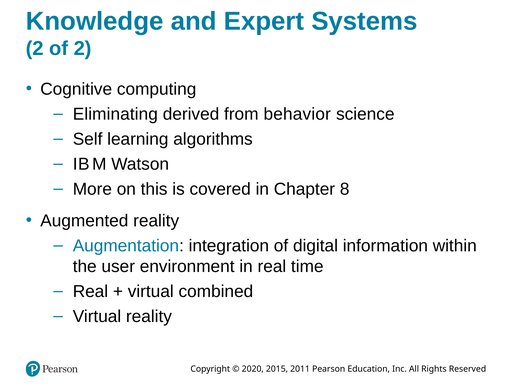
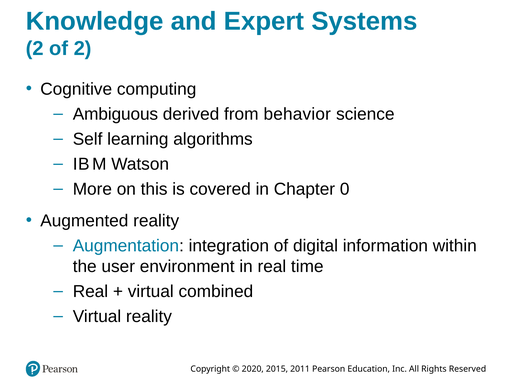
Eliminating: Eliminating -> Ambiguous (115, 114)
8: 8 -> 0 (345, 189)
